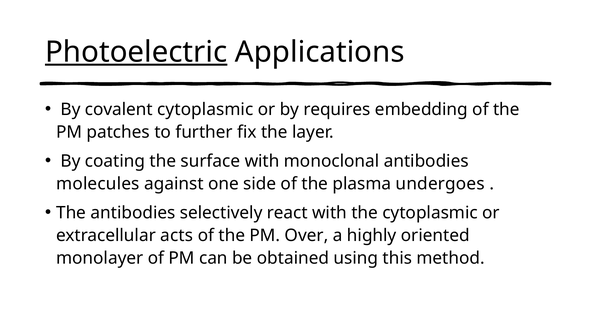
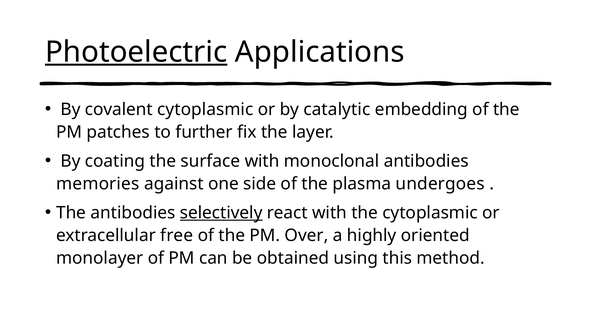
requires: requires -> catalytic (337, 109)
molecules: molecules -> memories (98, 184)
selectively underline: none -> present (221, 212)
acts: acts -> free (177, 235)
